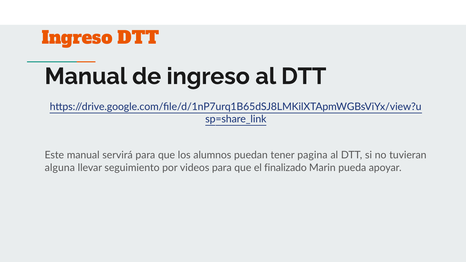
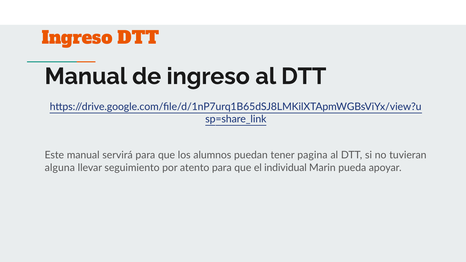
videos: videos -> atento (195, 168)
finalizado: finalizado -> individual (285, 168)
